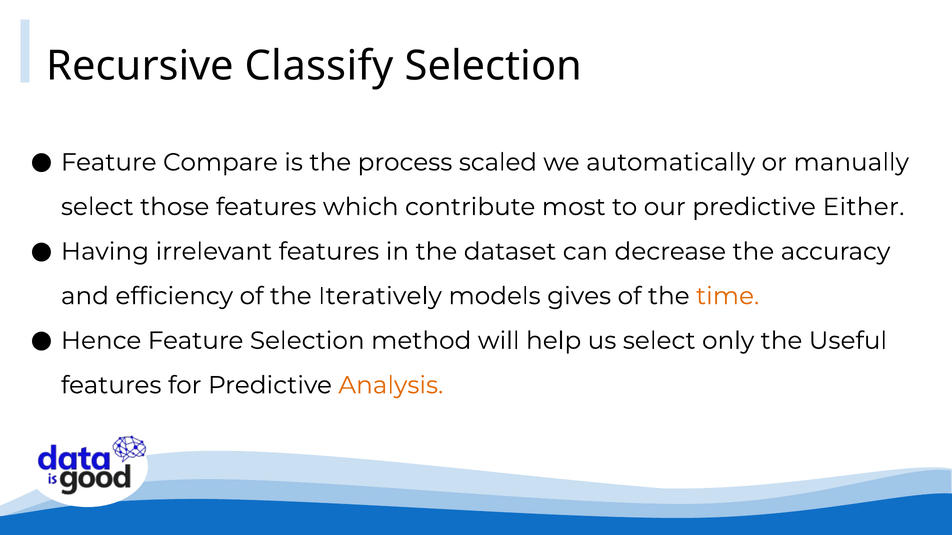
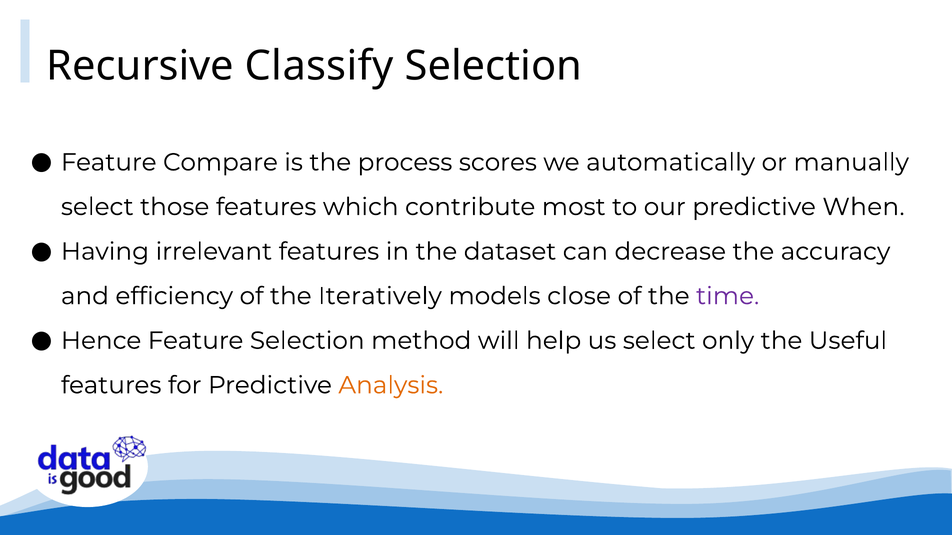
scaled: scaled -> scores (498, 163)
Either: Either -> When (864, 207)
gives: gives -> close (579, 296)
time colour: orange -> purple (728, 296)
